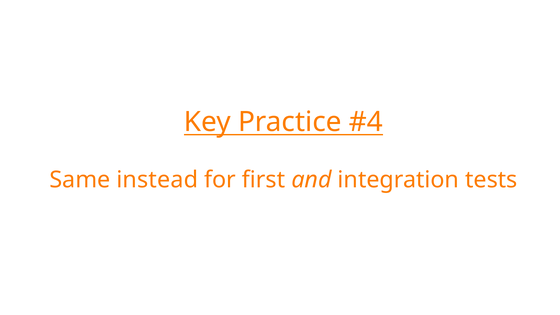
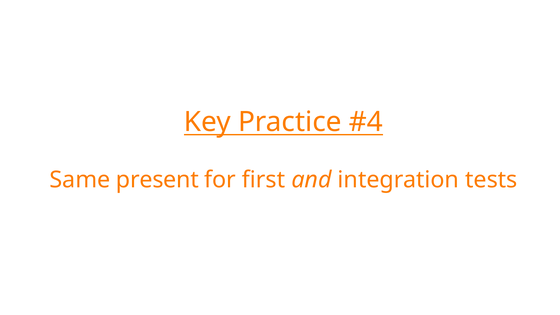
instead: instead -> present (157, 180)
